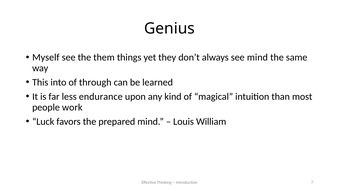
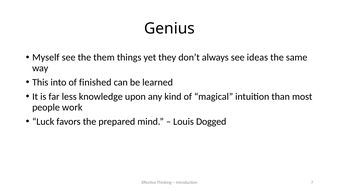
see mind: mind -> ideas (257, 57)
through: through -> finished (95, 82)
endurance: endurance -> knowledge (101, 96)
William: William -> Dogged (211, 121)
